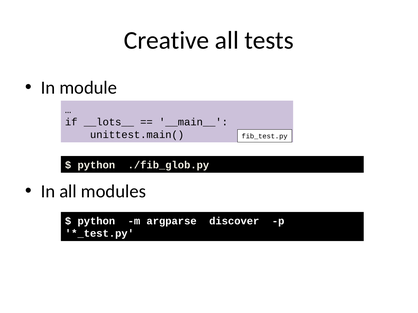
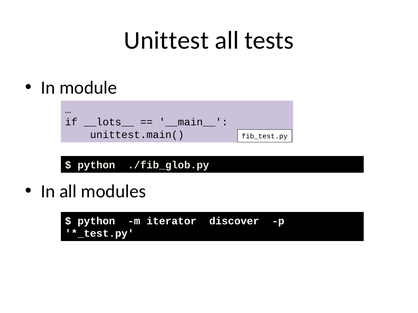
Creative: Creative -> Unittest (166, 40)
argparse: argparse -> iterator (172, 221)
